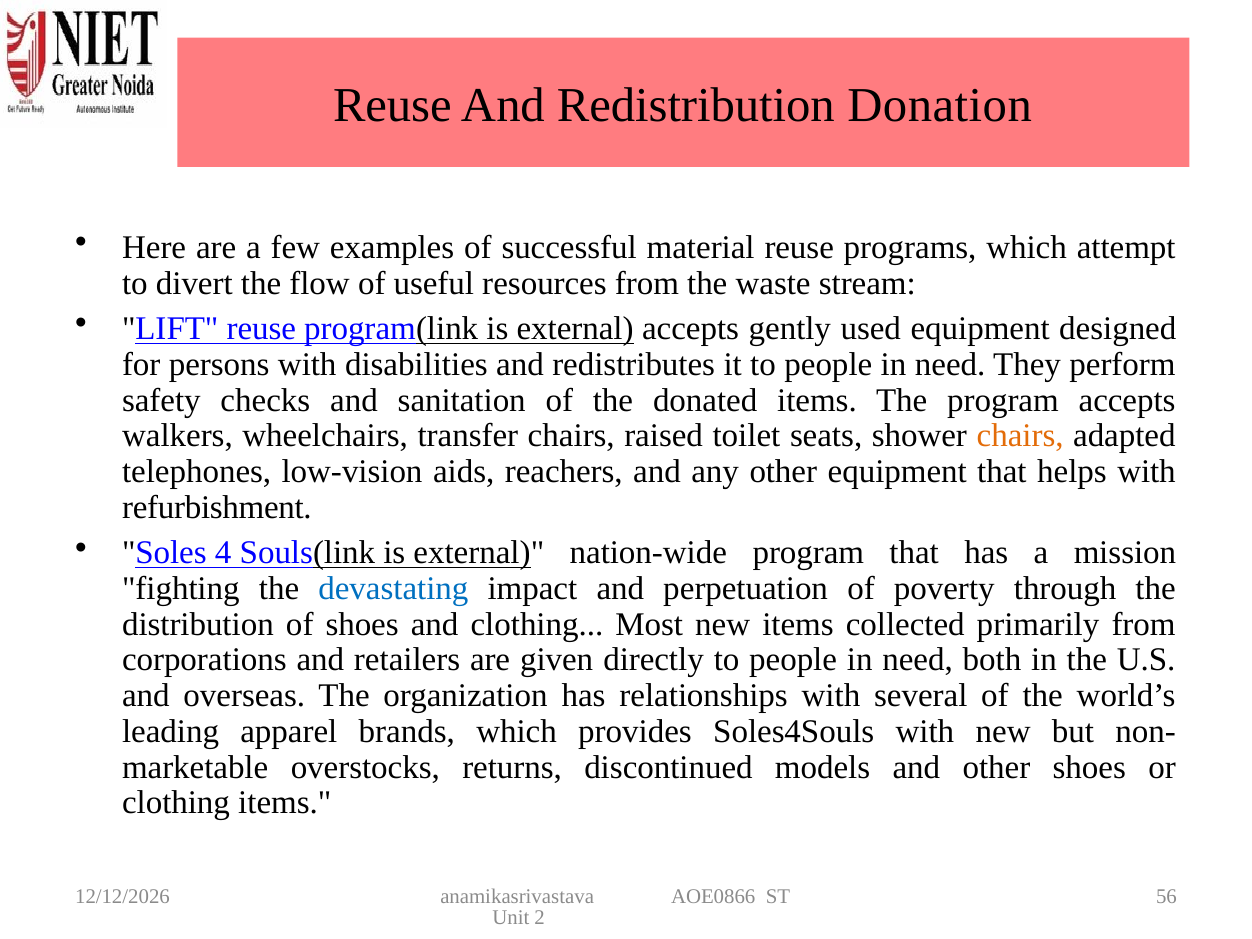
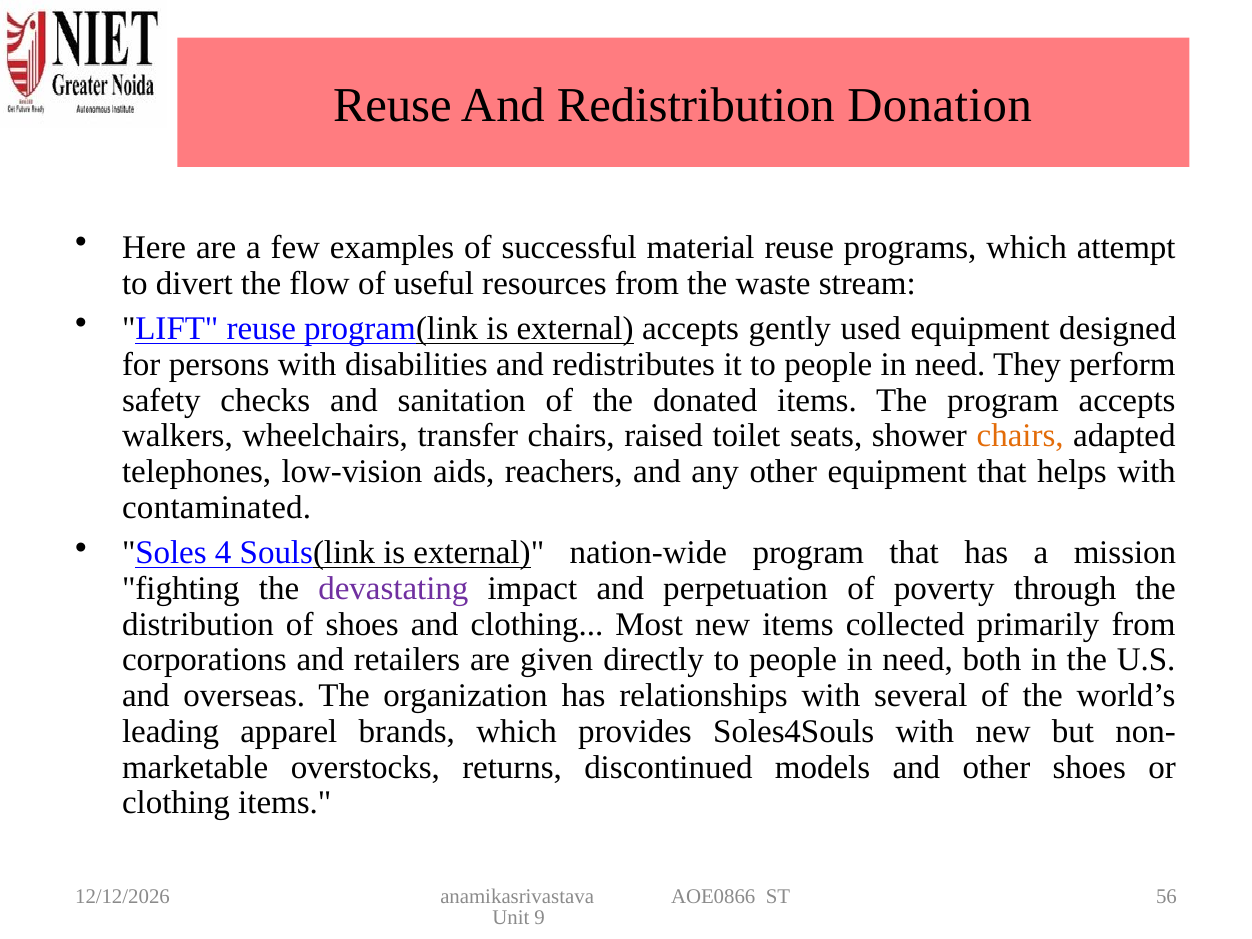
refurbishment: refurbishment -> contaminated (217, 507)
devastating colour: blue -> purple (393, 589)
2: 2 -> 9 (540, 918)
